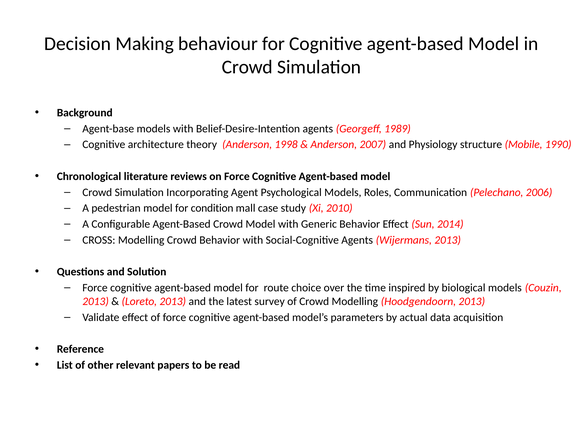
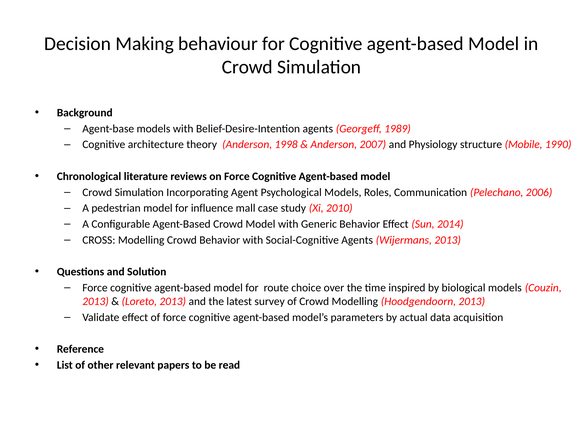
condition: condition -> influence (212, 208)
